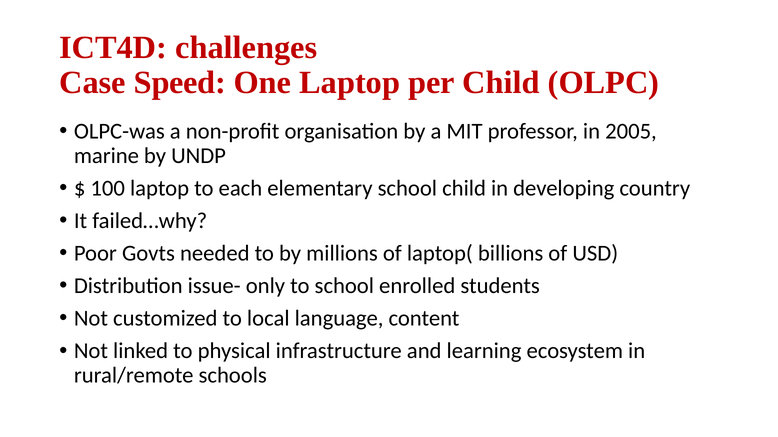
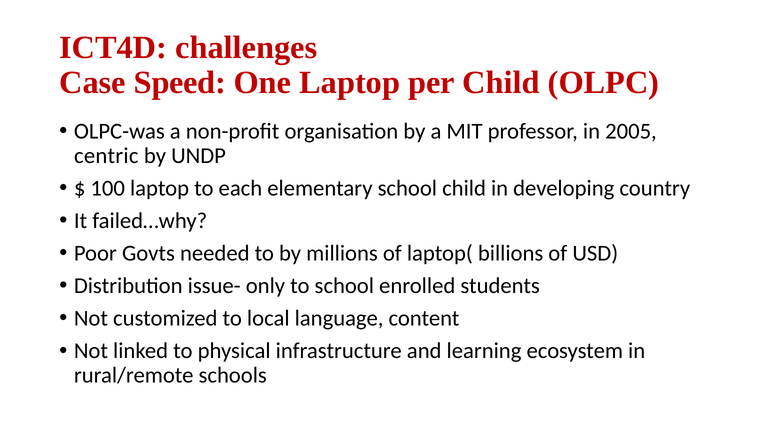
marine: marine -> centric (106, 156)
